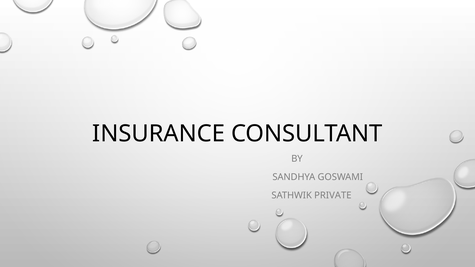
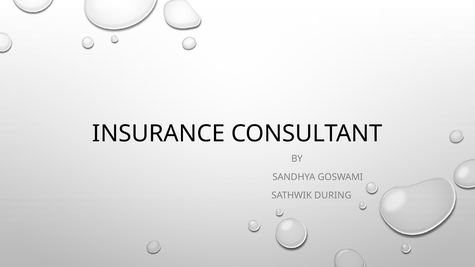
PRIVATE: PRIVATE -> DURING (333, 196)
